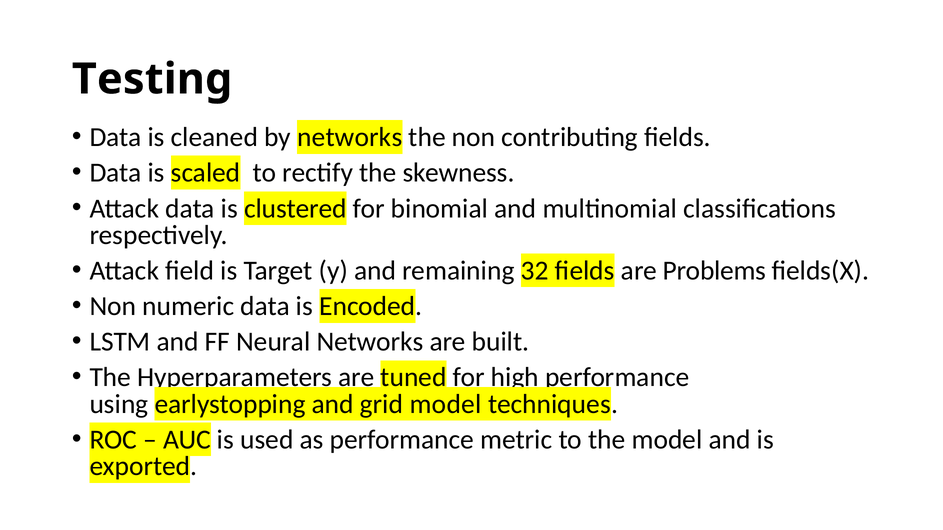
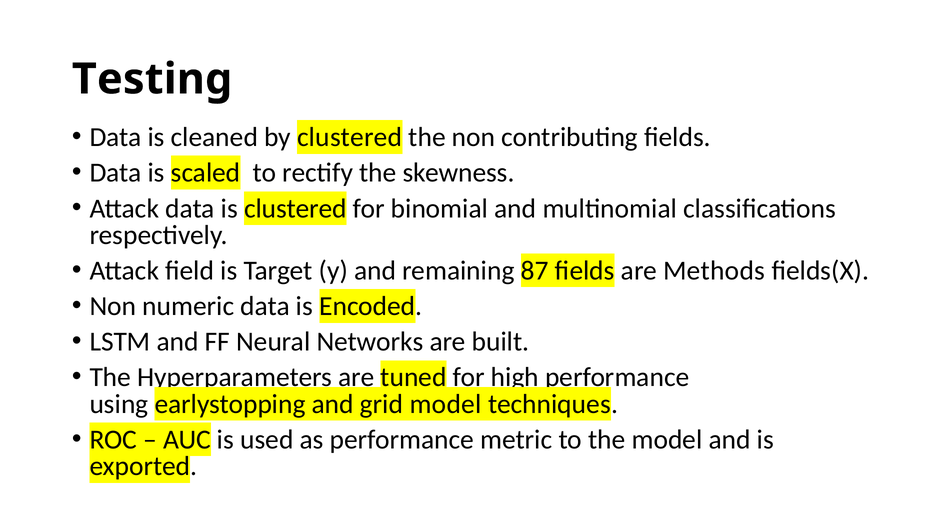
by networks: networks -> clustered (350, 137)
32: 32 -> 87 (535, 271)
Problems: Problems -> Methods (714, 271)
